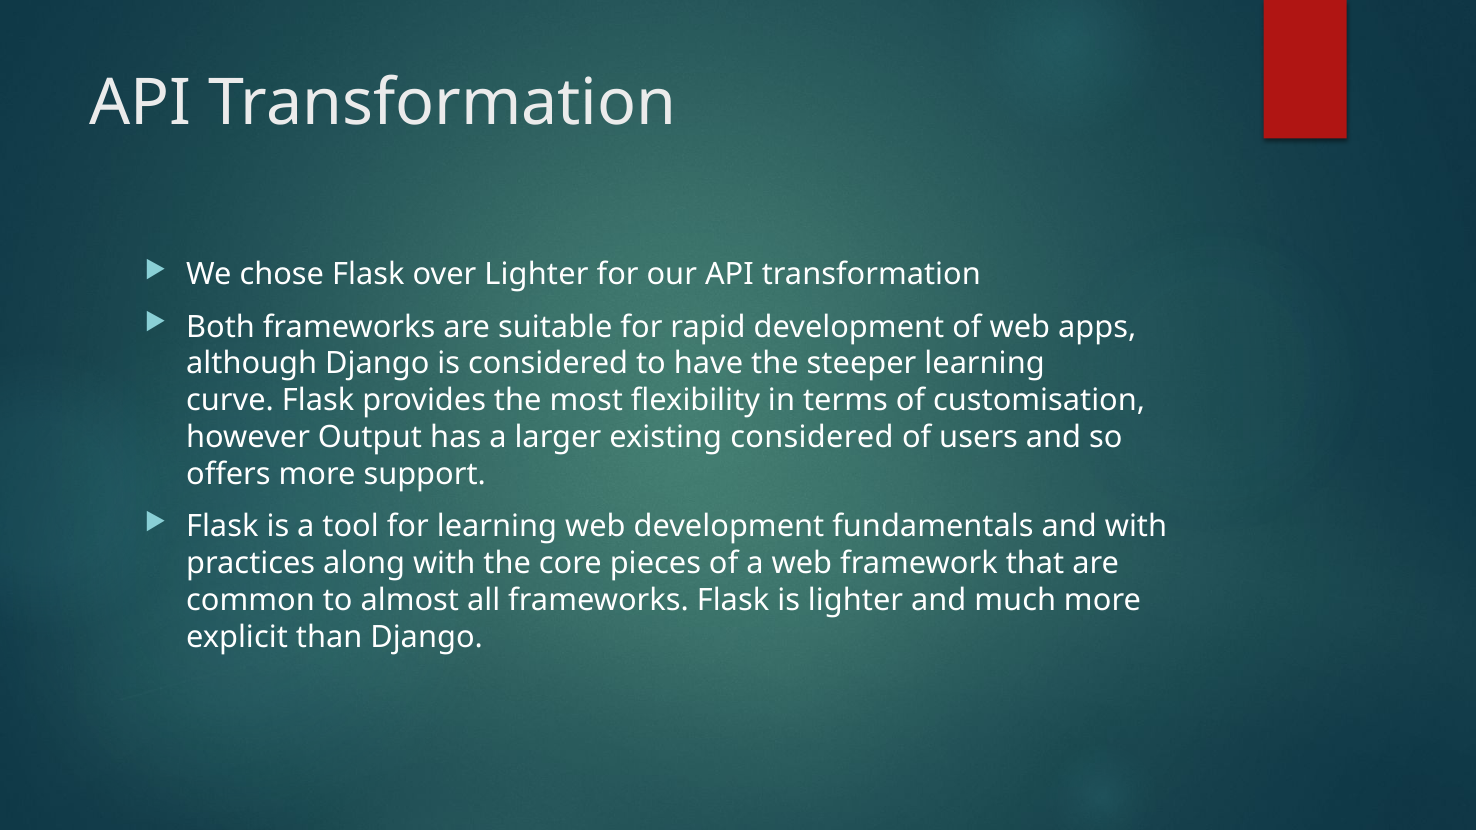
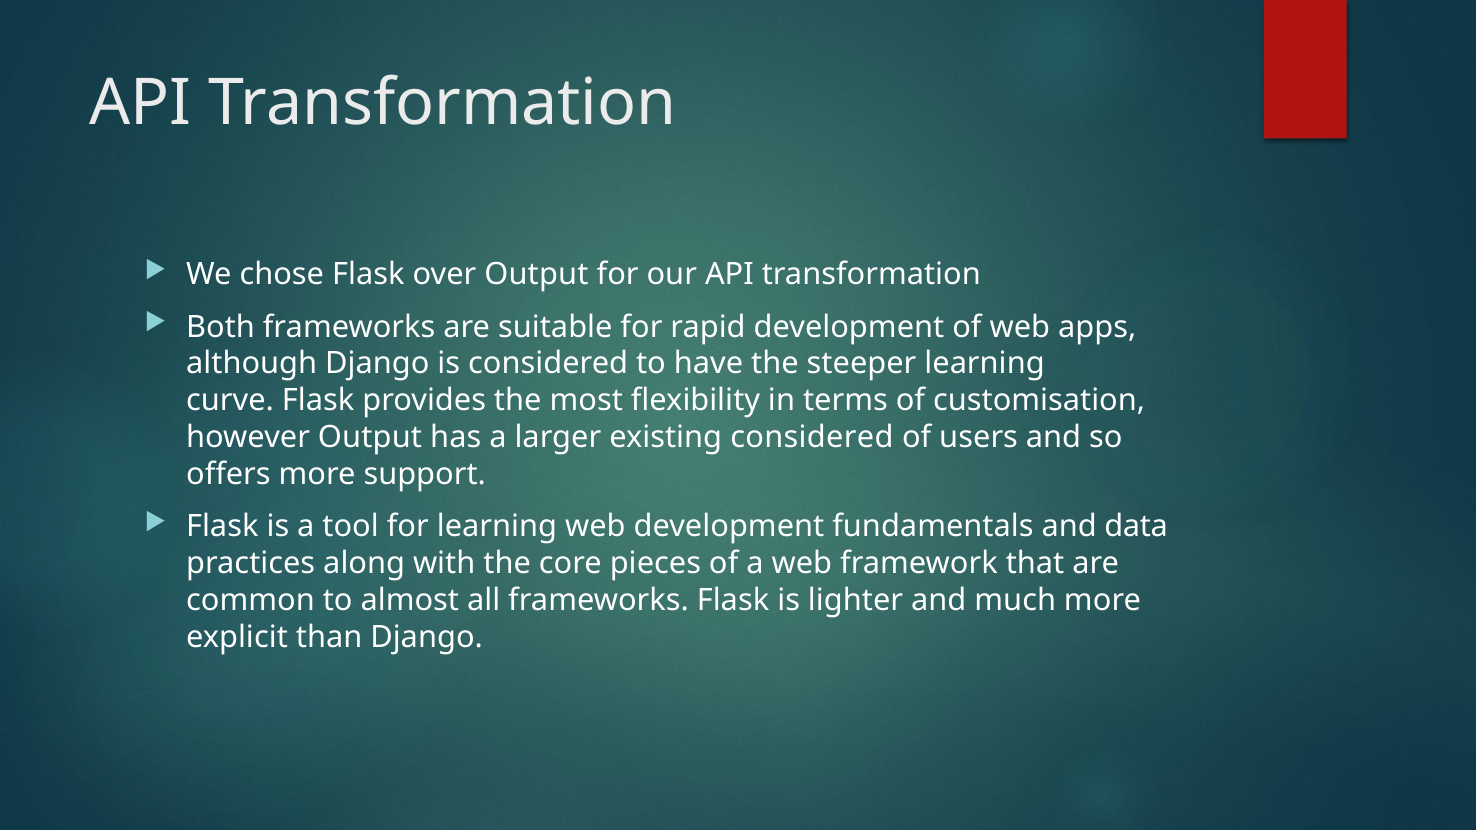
over Lighter: Lighter -> Output (536, 275)
and with: with -> data (1136, 527)
